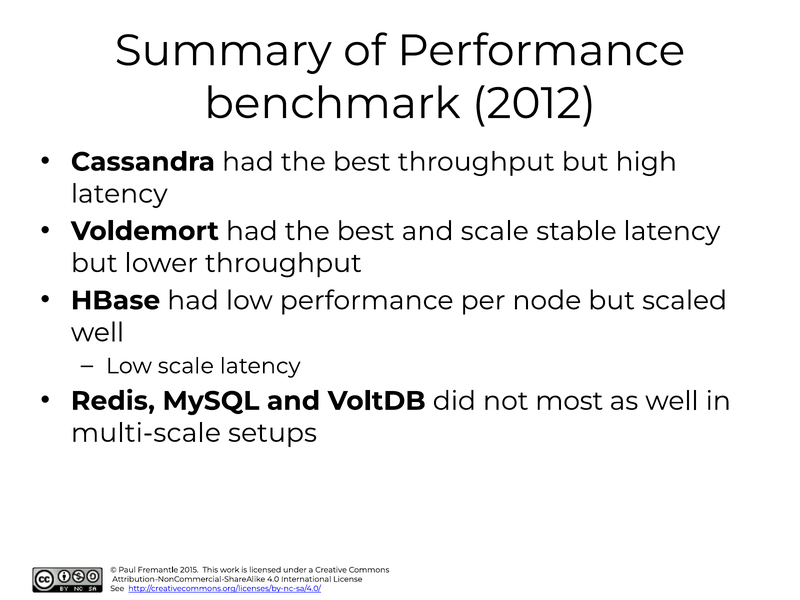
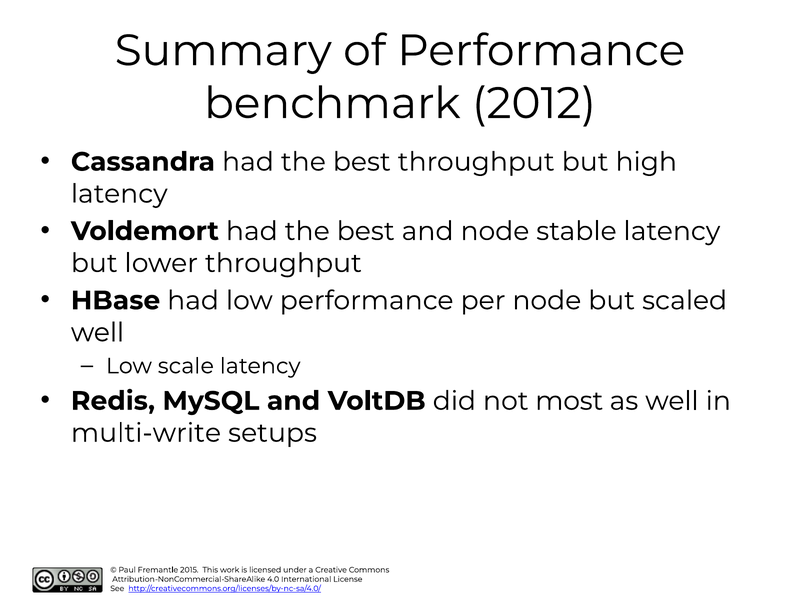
and scale: scale -> node (495, 231)
multi-scale: multi-scale -> multi-write (146, 433)
